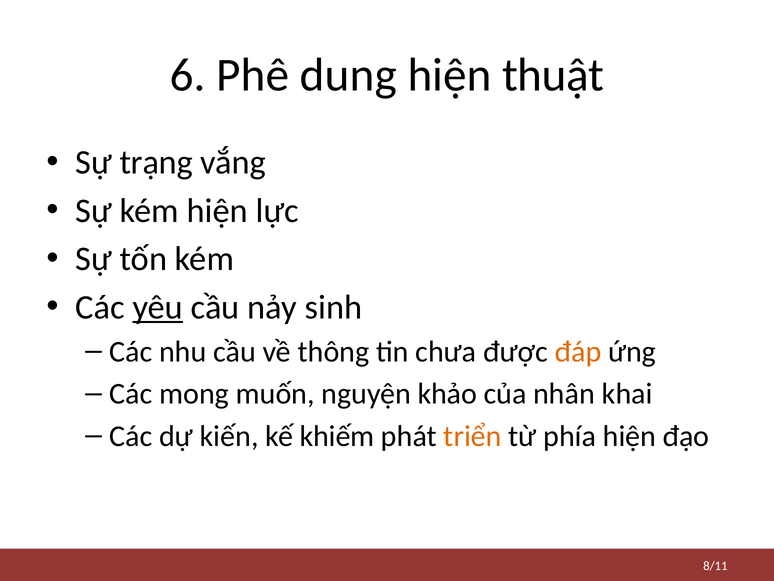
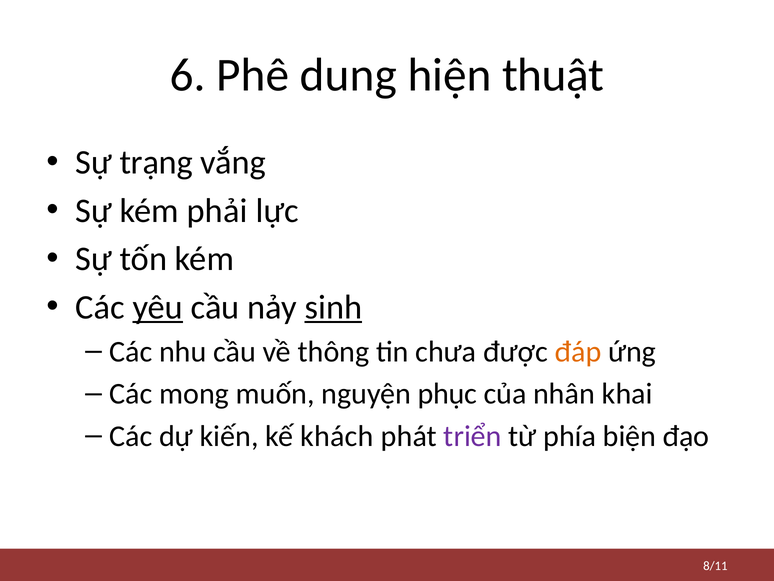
kém hiện: hiện -> phải (217, 211)
sinh underline: none -> present (333, 307)
khảo: khảo -> phục (447, 394)
khiếm: khiếm -> khách (337, 436)
triển colour: orange -> purple (473, 436)
phía hiện: hiện -> biện (629, 436)
